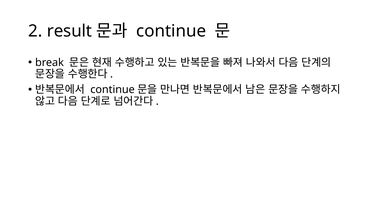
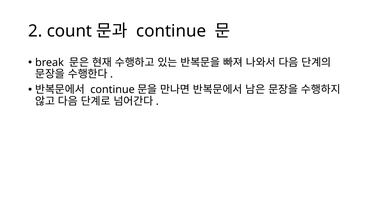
result: result -> count (69, 31)
